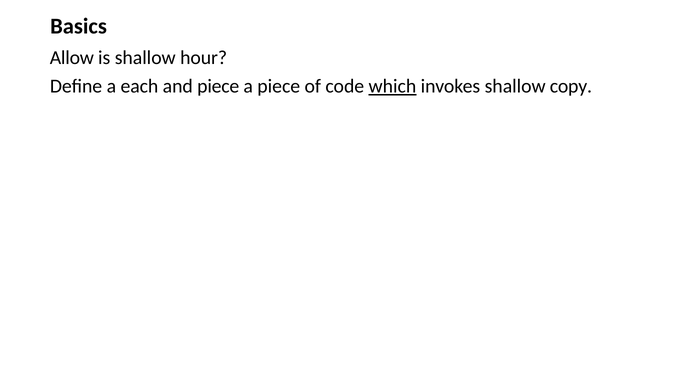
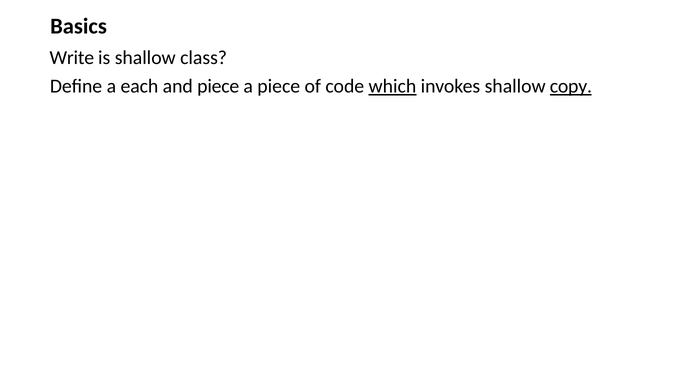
Allow: Allow -> Write (72, 58)
hour: hour -> class (204, 58)
copy underline: none -> present (571, 86)
